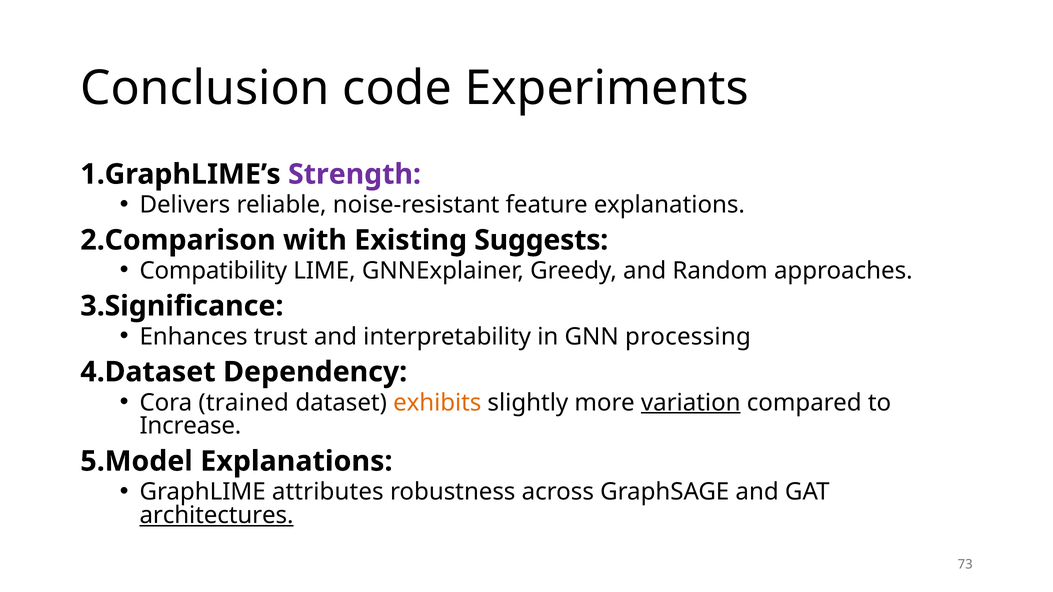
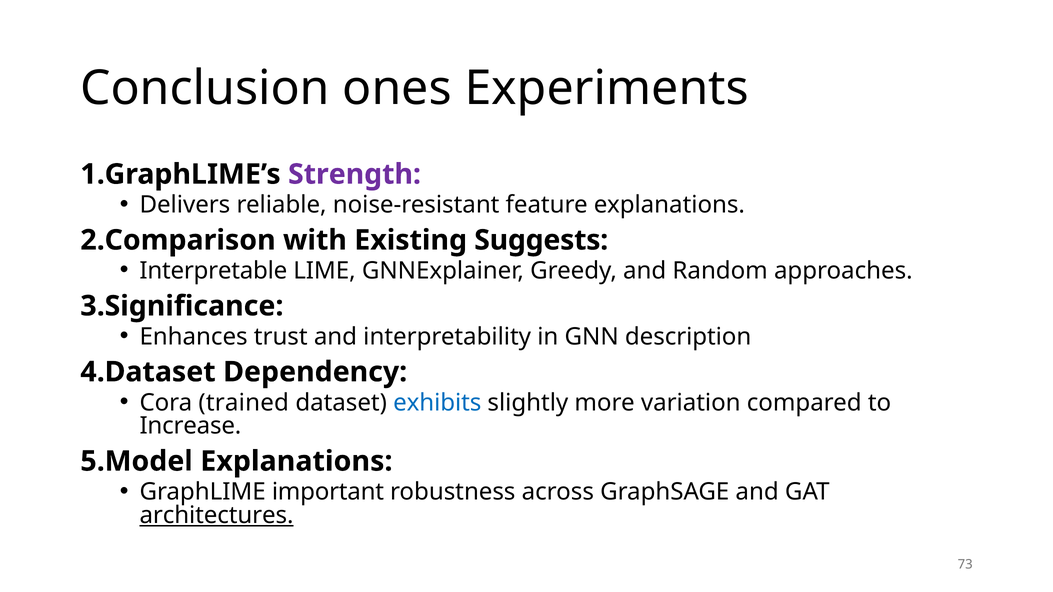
code: code -> ones (397, 88)
Compatibility: Compatibility -> Interpretable (213, 271)
processing: processing -> description (688, 337)
exhibits colour: orange -> blue (437, 403)
variation underline: present -> none (691, 403)
attributes: attributes -> important (328, 492)
